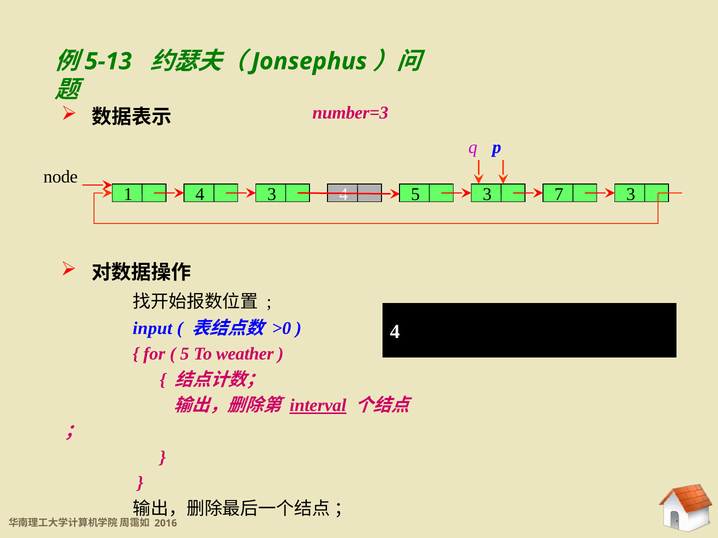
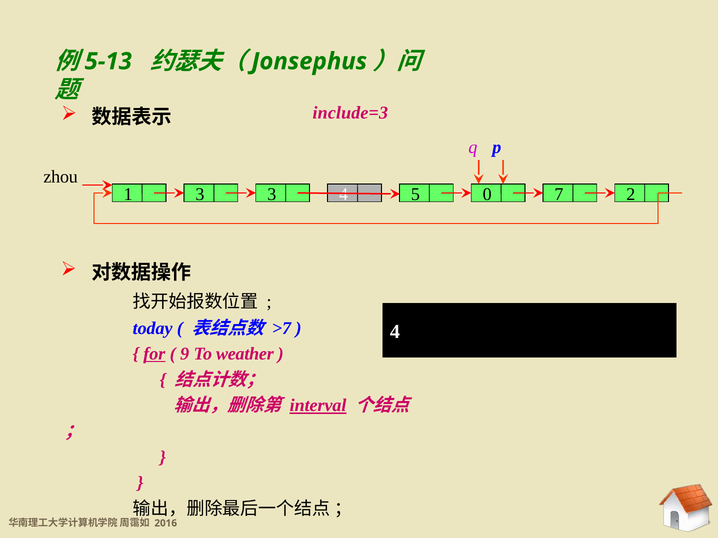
number=3: number=3 -> include=3 (350, 113)
node: node -> zhou (61, 177)
1 4: 4 -> 3 (200, 194)
5 3: 3 -> 0 (487, 194)
3: 3 -> 2 (631, 194)
input: input -> today (153, 328)
>0: >0 -> >7 (282, 328)
for underline: none -> present (154, 354)
5: 5 -> 9 (185, 354)
